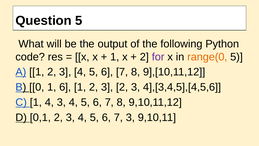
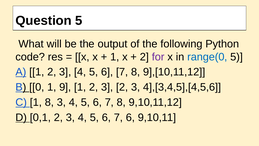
range(0 colour: orange -> blue (207, 57)
1 6: 6 -> 9 (65, 87)
1 4: 4 -> 8 (49, 102)
7 3: 3 -> 6 (130, 117)
